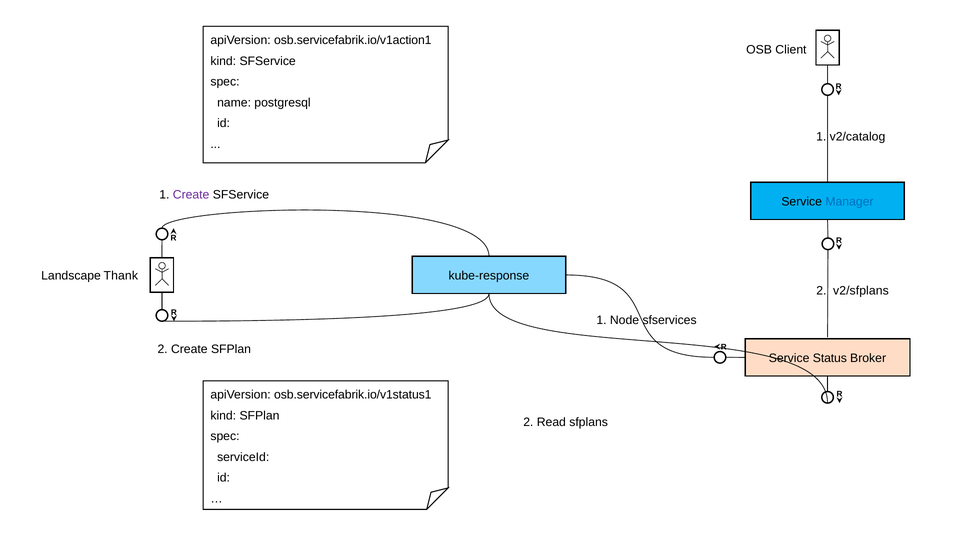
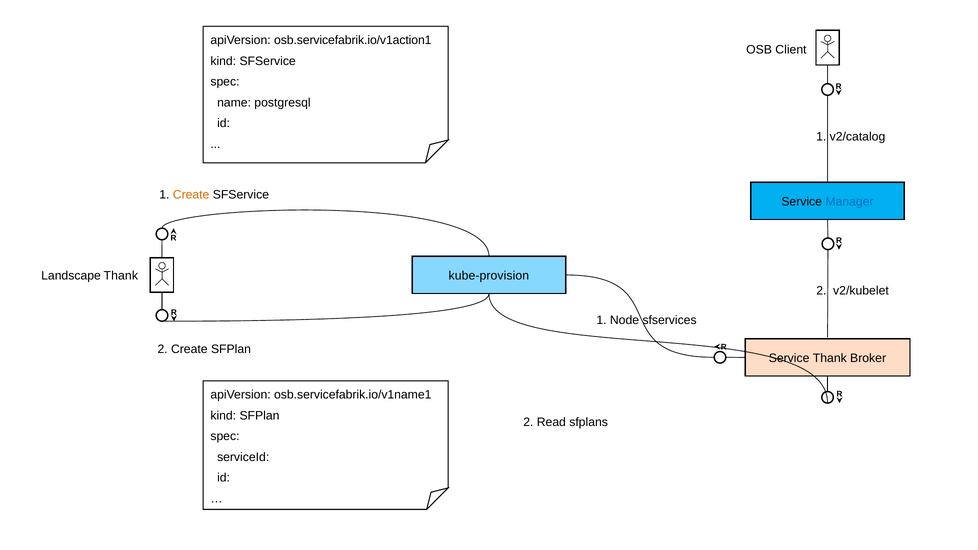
Create colour: purple -> orange (191, 195)
kube-response: kube-response -> kube-provision (489, 276)
v2/sfplans: v2/sfplans -> v2/kubelet (861, 290)
Service Status: Status -> Thank (830, 358)
osb.servicefabrik.io/v1status1: osb.servicefabrik.io/v1status1 -> osb.servicefabrik.io/v1name1 (353, 395)
